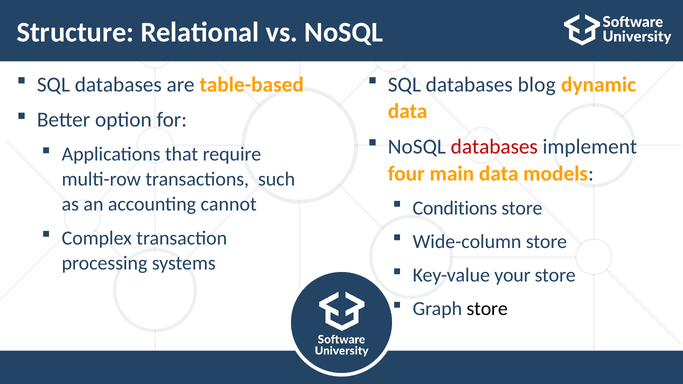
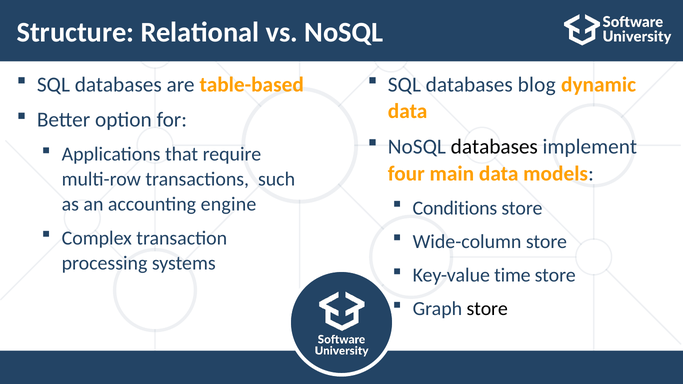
databases colour: red -> black (494, 147)
cannot: cannot -> engine (229, 204)
your: your -> time (512, 275)
